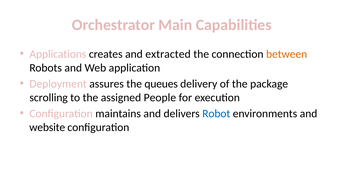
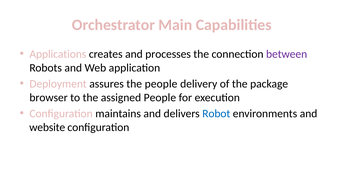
extracted: extracted -> processes (168, 54)
between colour: orange -> purple (287, 54)
the queues: queues -> people (161, 84)
scrolling: scrolling -> browser (49, 98)
